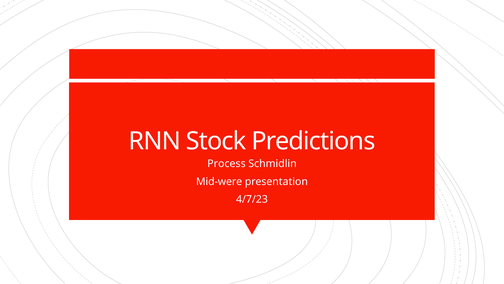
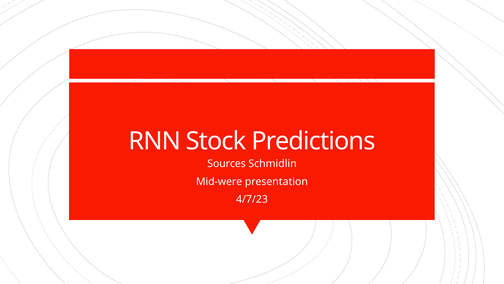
Process: Process -> Sources (227, 163)
